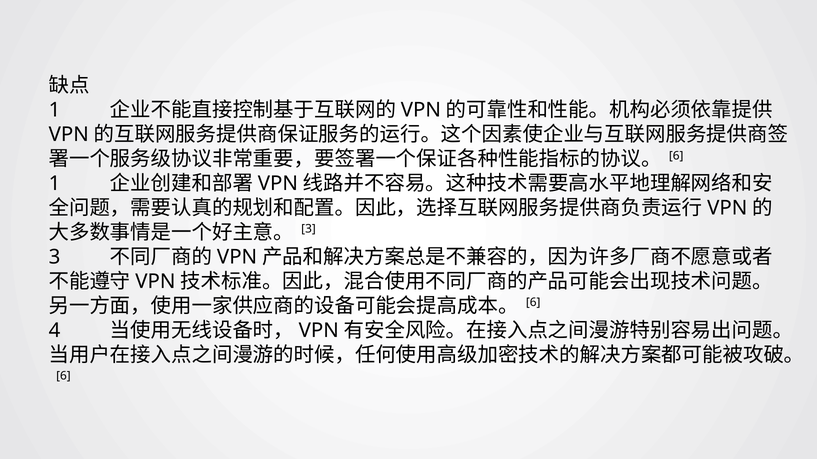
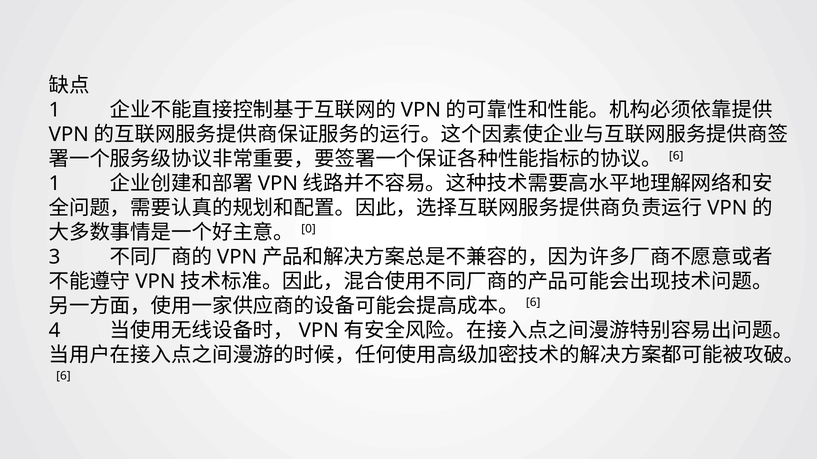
3: 3 -> 0 (309, 229)
